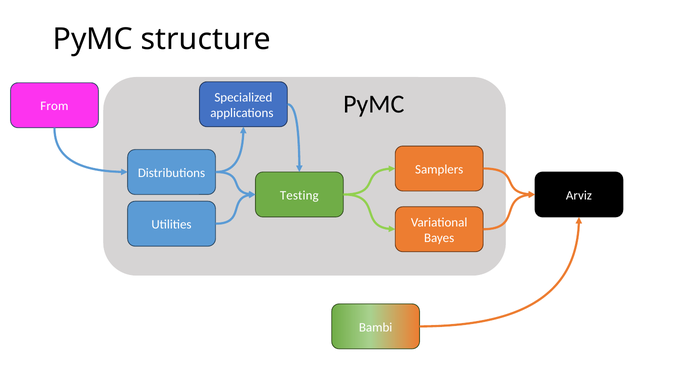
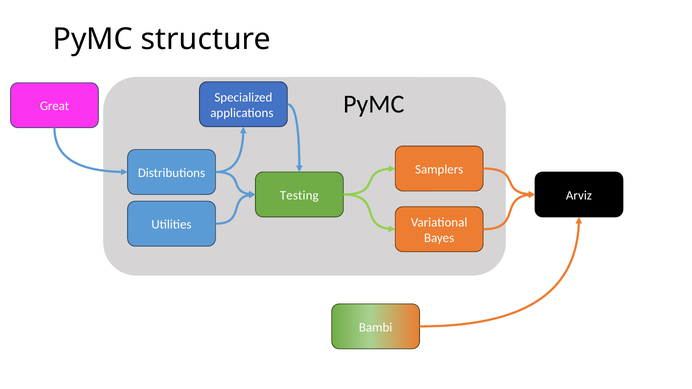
From: From -> Great (55, 106)
